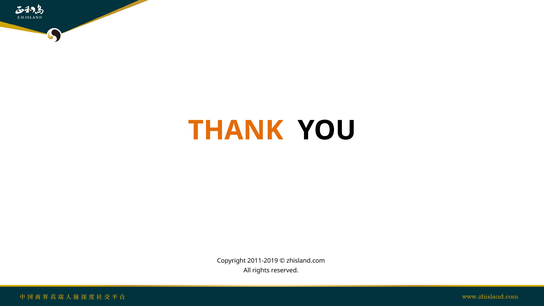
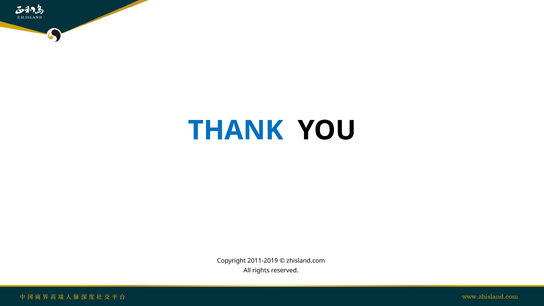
THANK colour: orange -> blue (236, 130)
